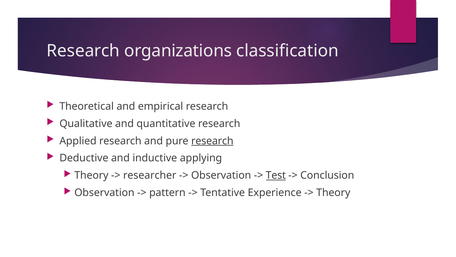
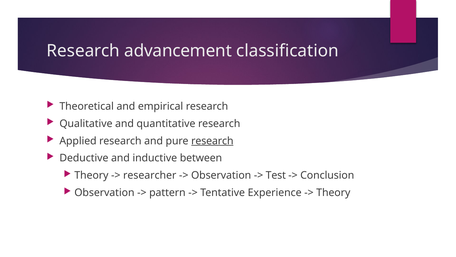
organizations: organizations -> advancement (178, 51)
applying: applying -> between (201, 158)
Test underline: present -> none (276, 175)
